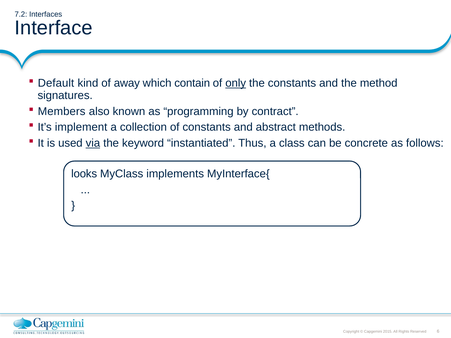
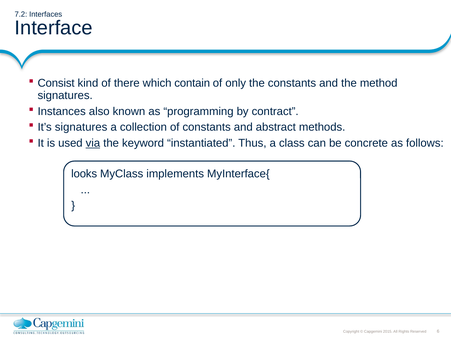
Default: Default -> Consist (56, 83)
away: away -> there (127, 83)
only underline: present -> none (236, 83)
Members: Members -> Instances (62, 111)
It’s implement: implement -> signatures (81, 127)
